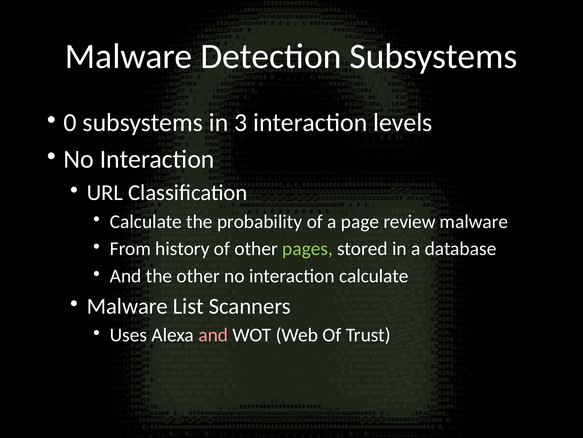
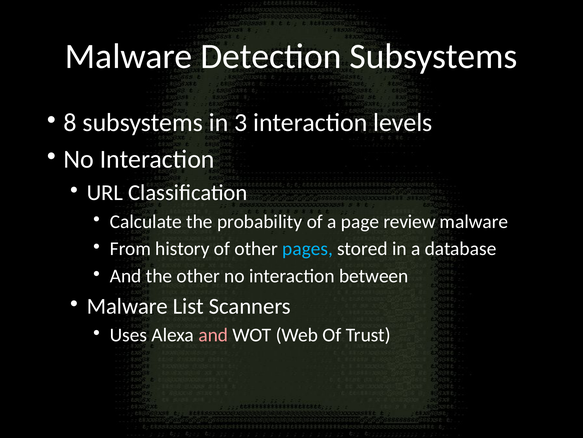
0: 0 -> 8 (70, 123)
pages colour: light green -> light blue (308, 248)
interaction calculate: calculate -> between (374, 276)
